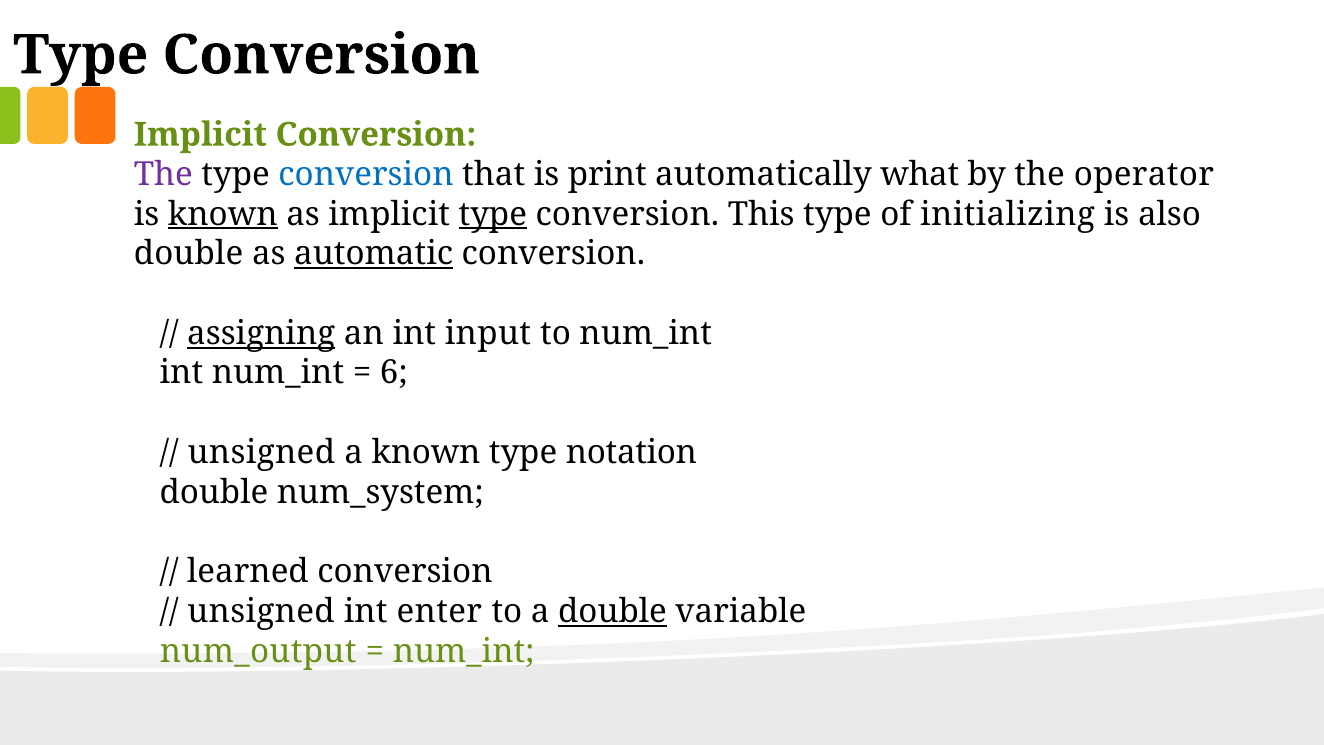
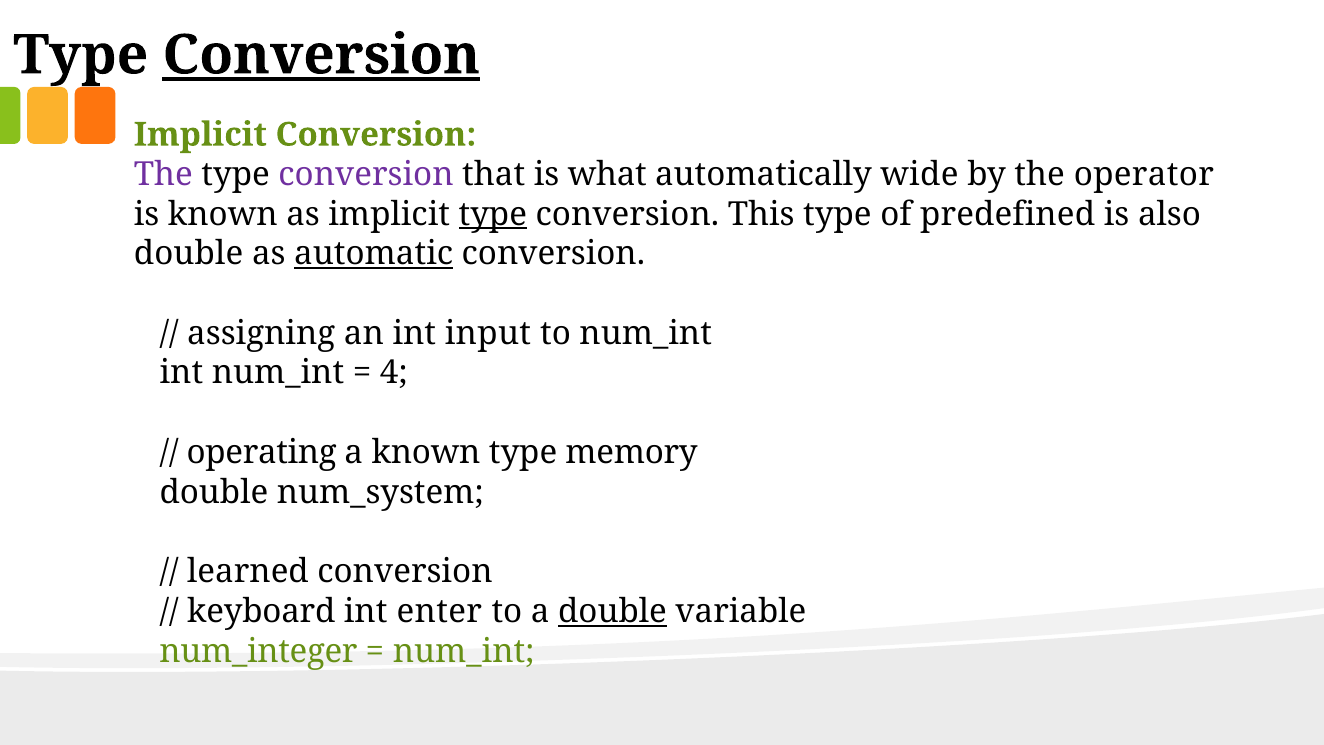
Conversion underline: none -> present (321, 55)
conversion colour: blue -> purple (366, 174)
print: print -> what (607, 174)
what: what -> wide (919, 174)
known underline: present -> none (223, 214)
initializing: initializing -> predefined (1008, 214)
assigning underline: present -> none (261, 333)
6: 6 -> 4 (394, 373)
unsigned: unsigned -> operating (262, 452)
notation: notation -> memory (632, 452)
unsigned: unsigned -> keyboard (261, 611)
num_output: num_output -> num_integer (258, 651)
